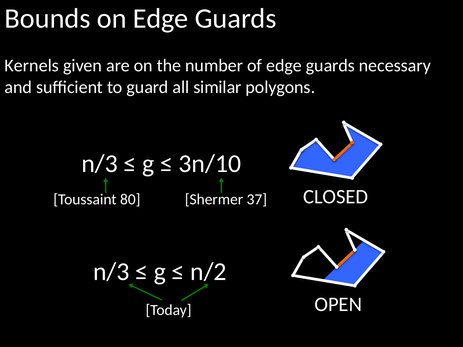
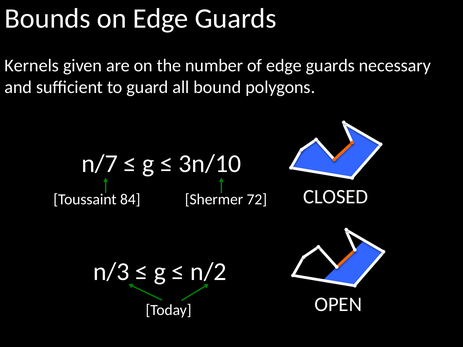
similar: similar -> bound (217, 87)
n/3: n/3 -> n/7 (100, 164)
80: 80 -> 84 (130, 200)
37: 37 -> 72 (257, 199)
